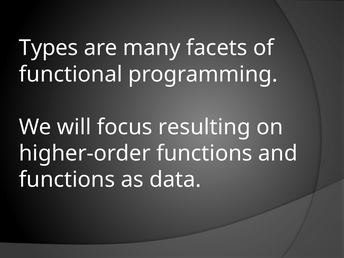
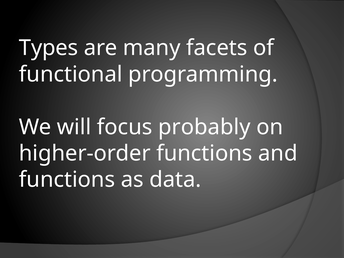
resulting: resulting -> probably (204, 127)
